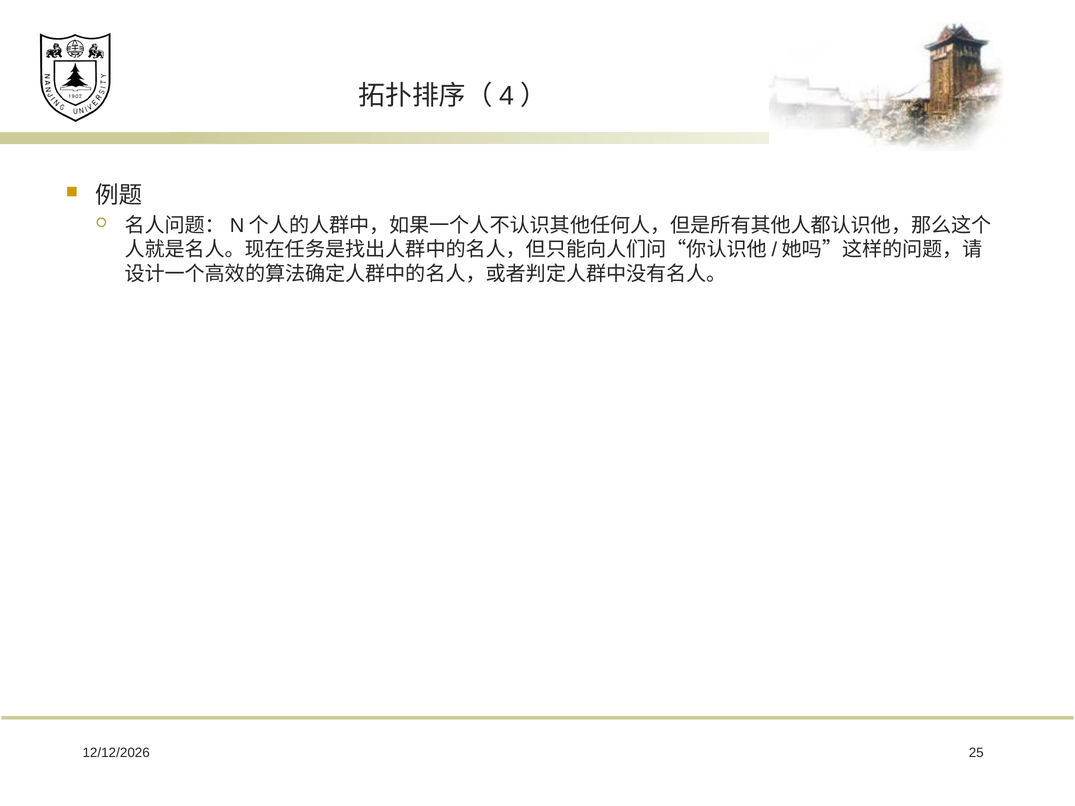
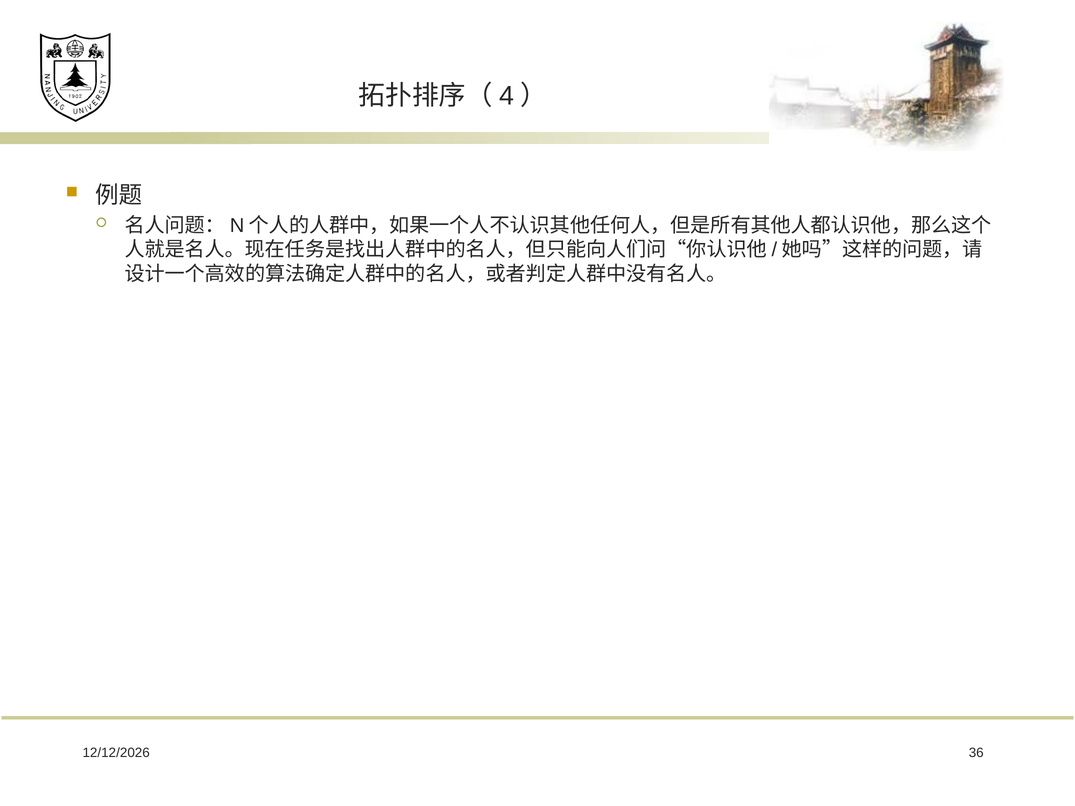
25: 25 -> 36 (976, 753)
